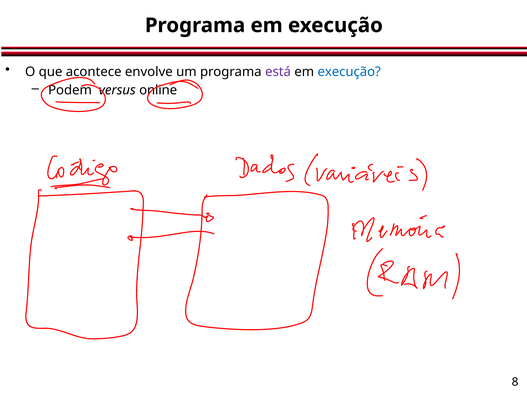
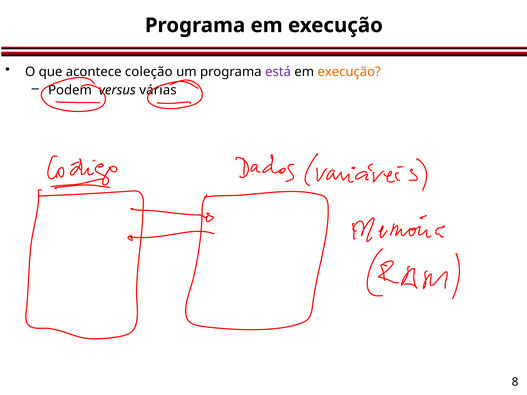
envolve: envolve -> coleção (149, 72)
execução colour: blue -> orange (349, 72)
online: online -> várias (158, 90)
